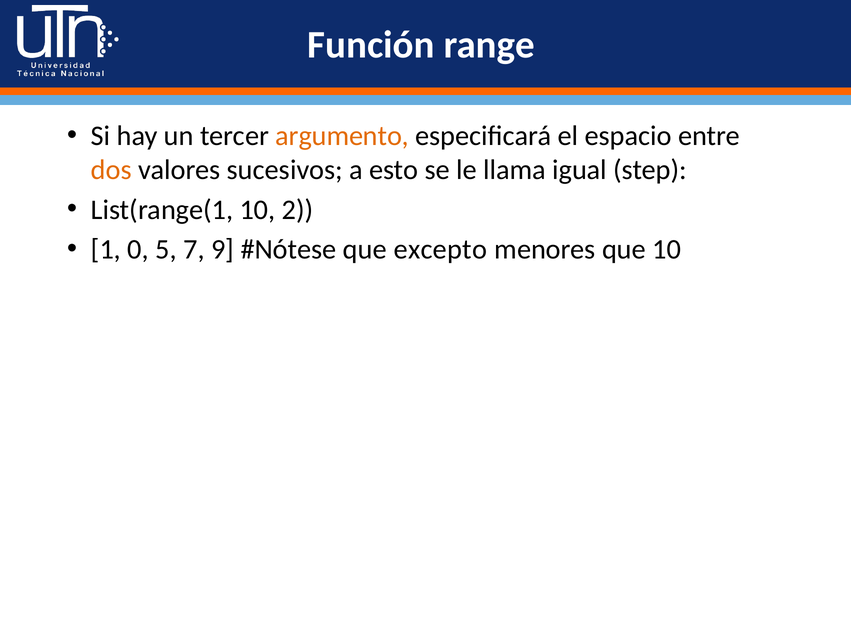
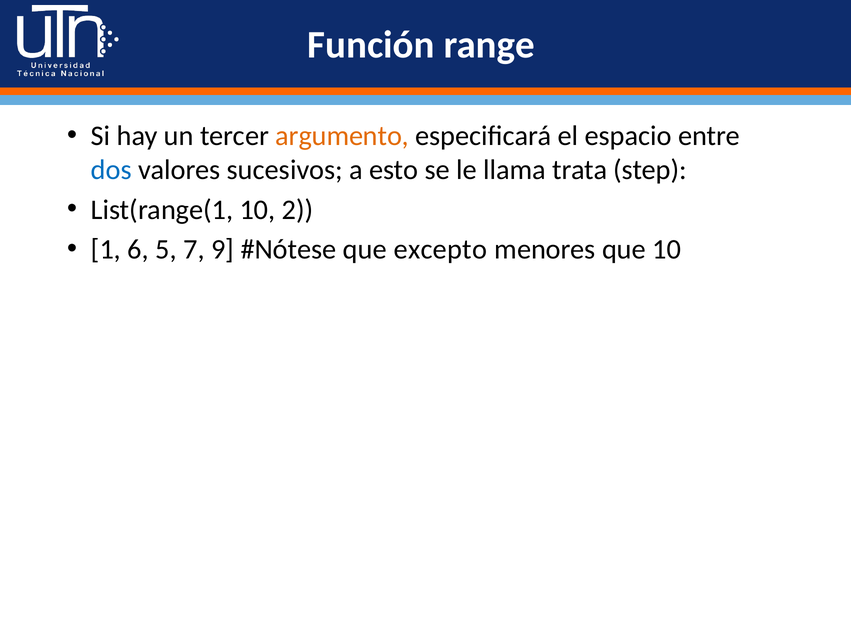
dos colour: orange -> blue (111, 170)
igual: igual -> trata (580, 170)
0: 0 -> 6 (138, 249)
